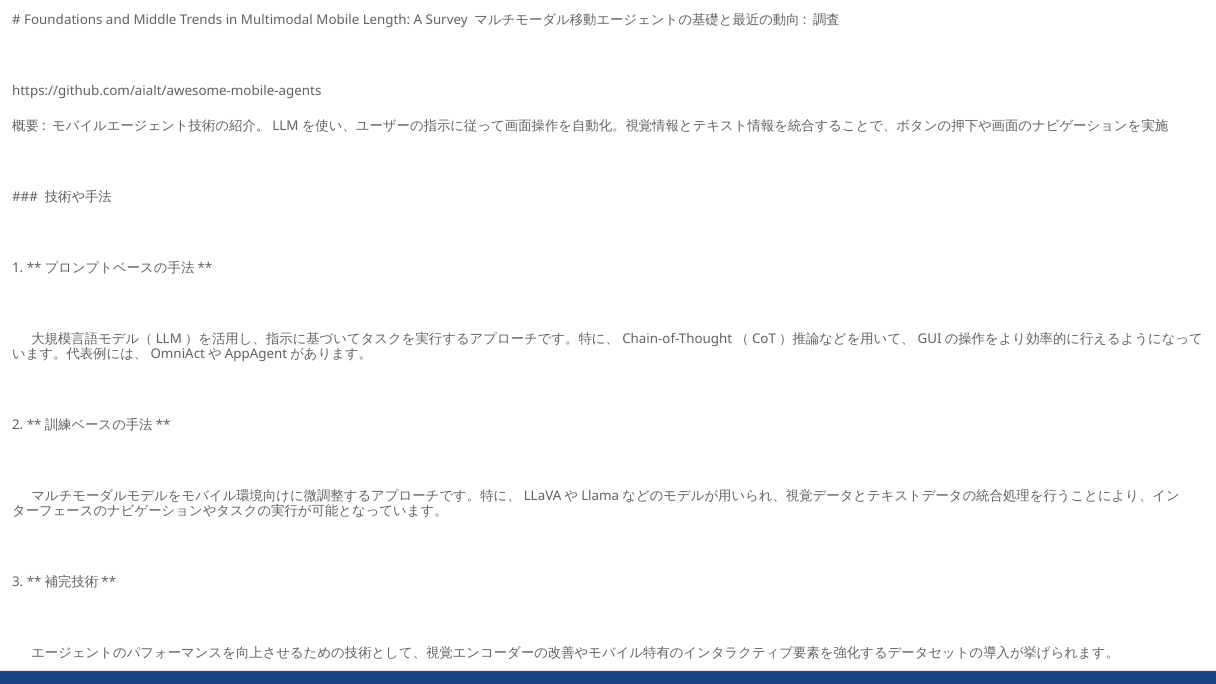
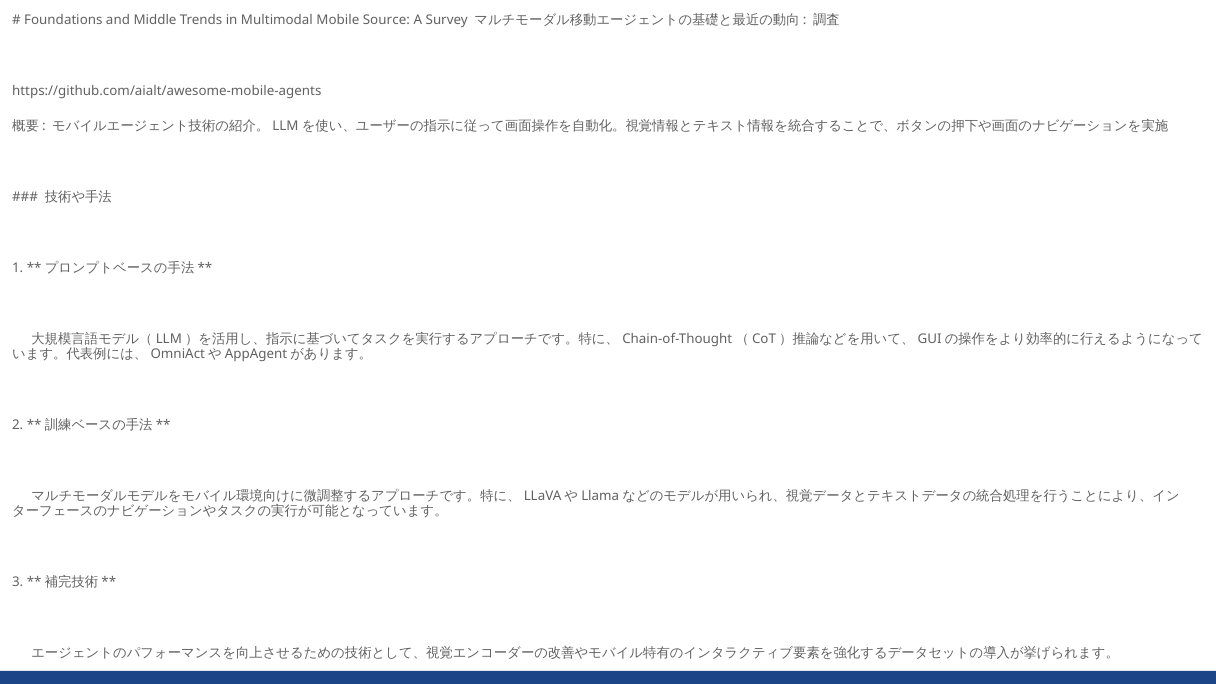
Length: Length -> Source (386, 20)
